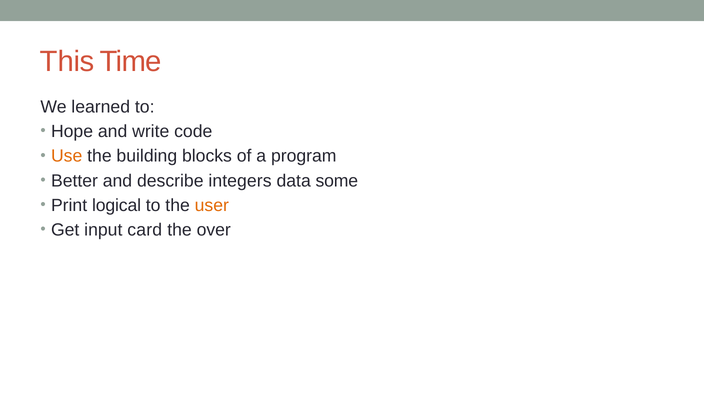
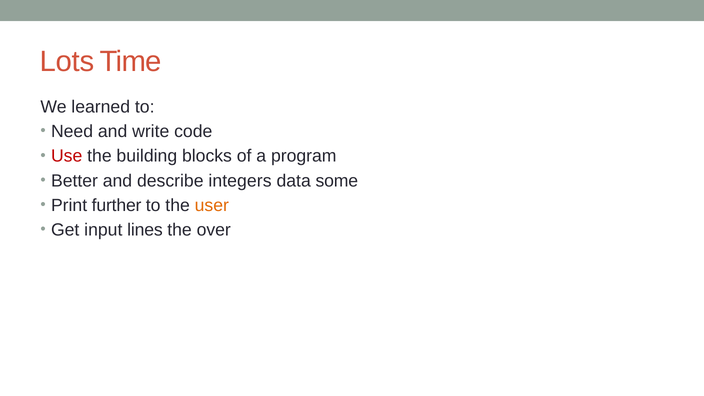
This: This -> Lots (67, 61)
Hope: Hope -> Need (72, 131)
Use colour: orange -> red (67, 156)
logical: logical -> further (117, 205)
card: card -> lines (145, 230)
